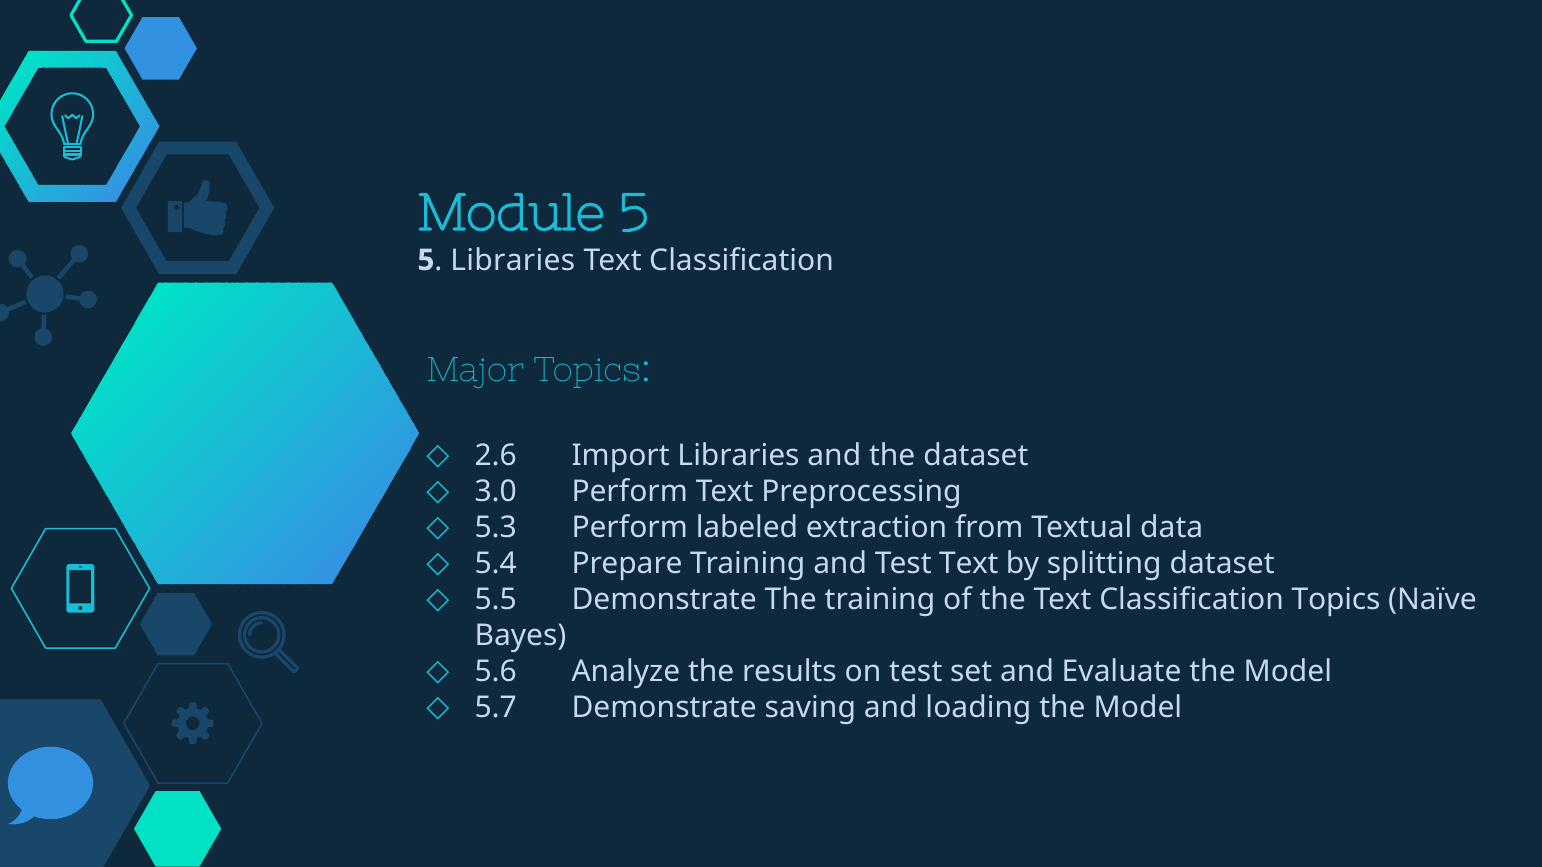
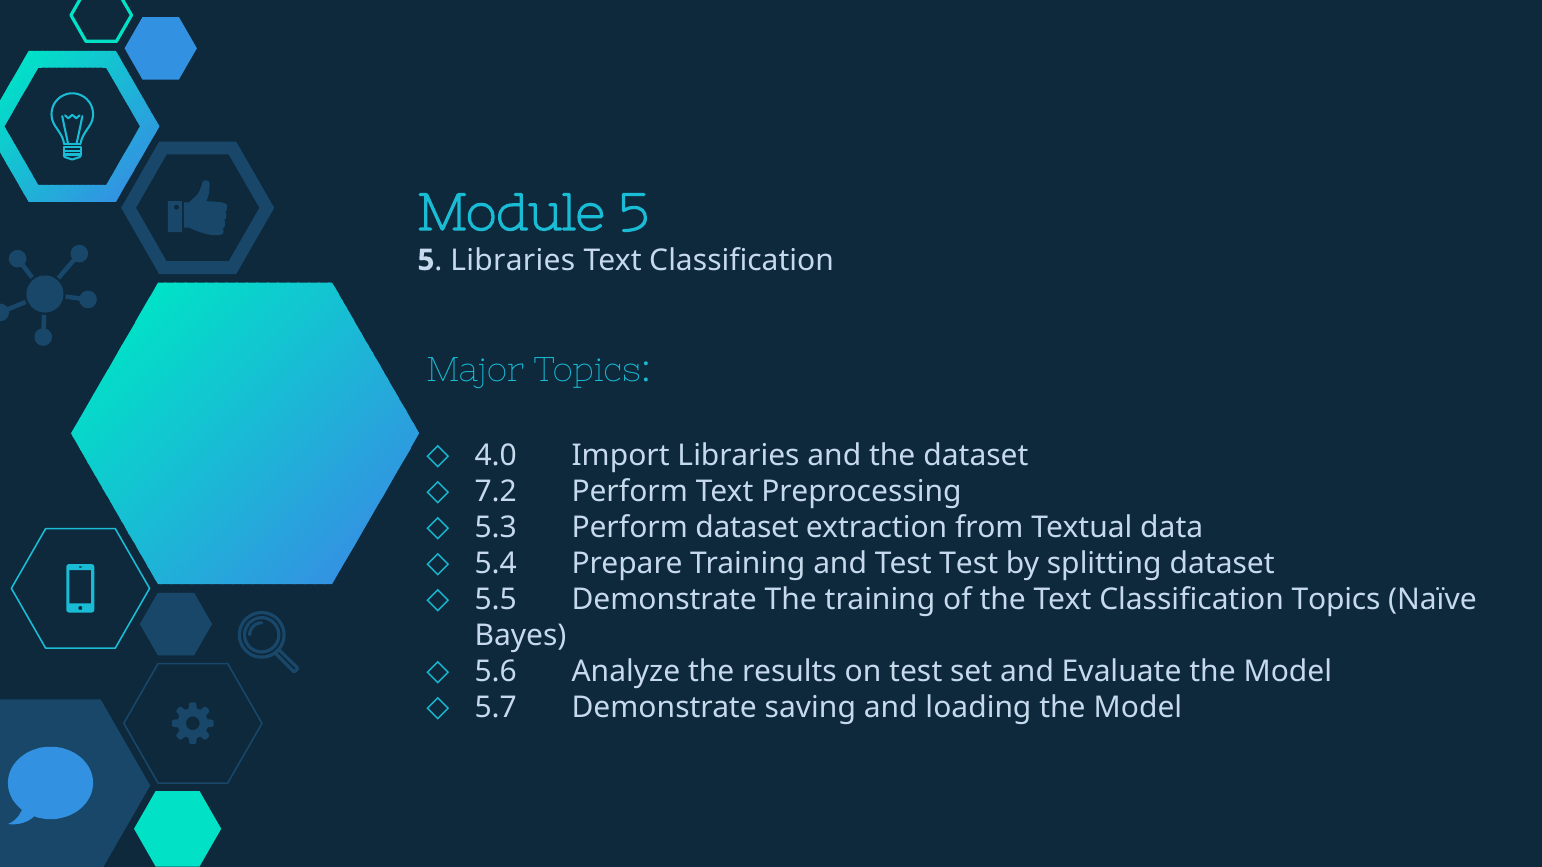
2.6: 2.6 -> 4.0 (496, 456)
3.0: 3.0 -> 7.2 (496, 492)
Perform labeled: labeled -> dataset (747, 528)
Test Text: Text -> Test (969, 564)
